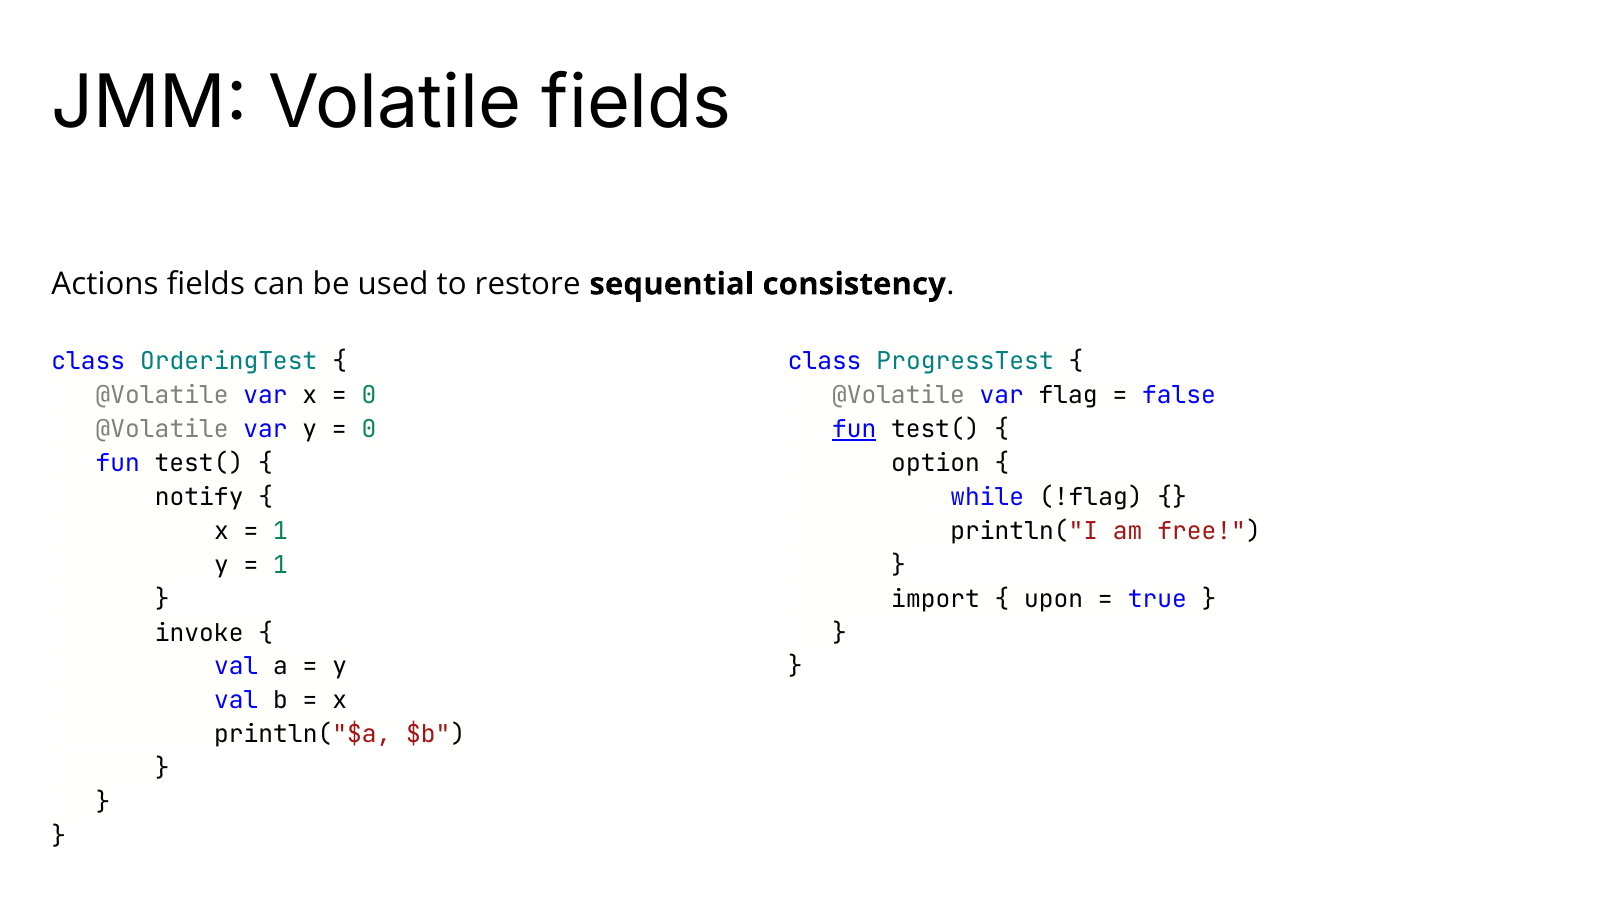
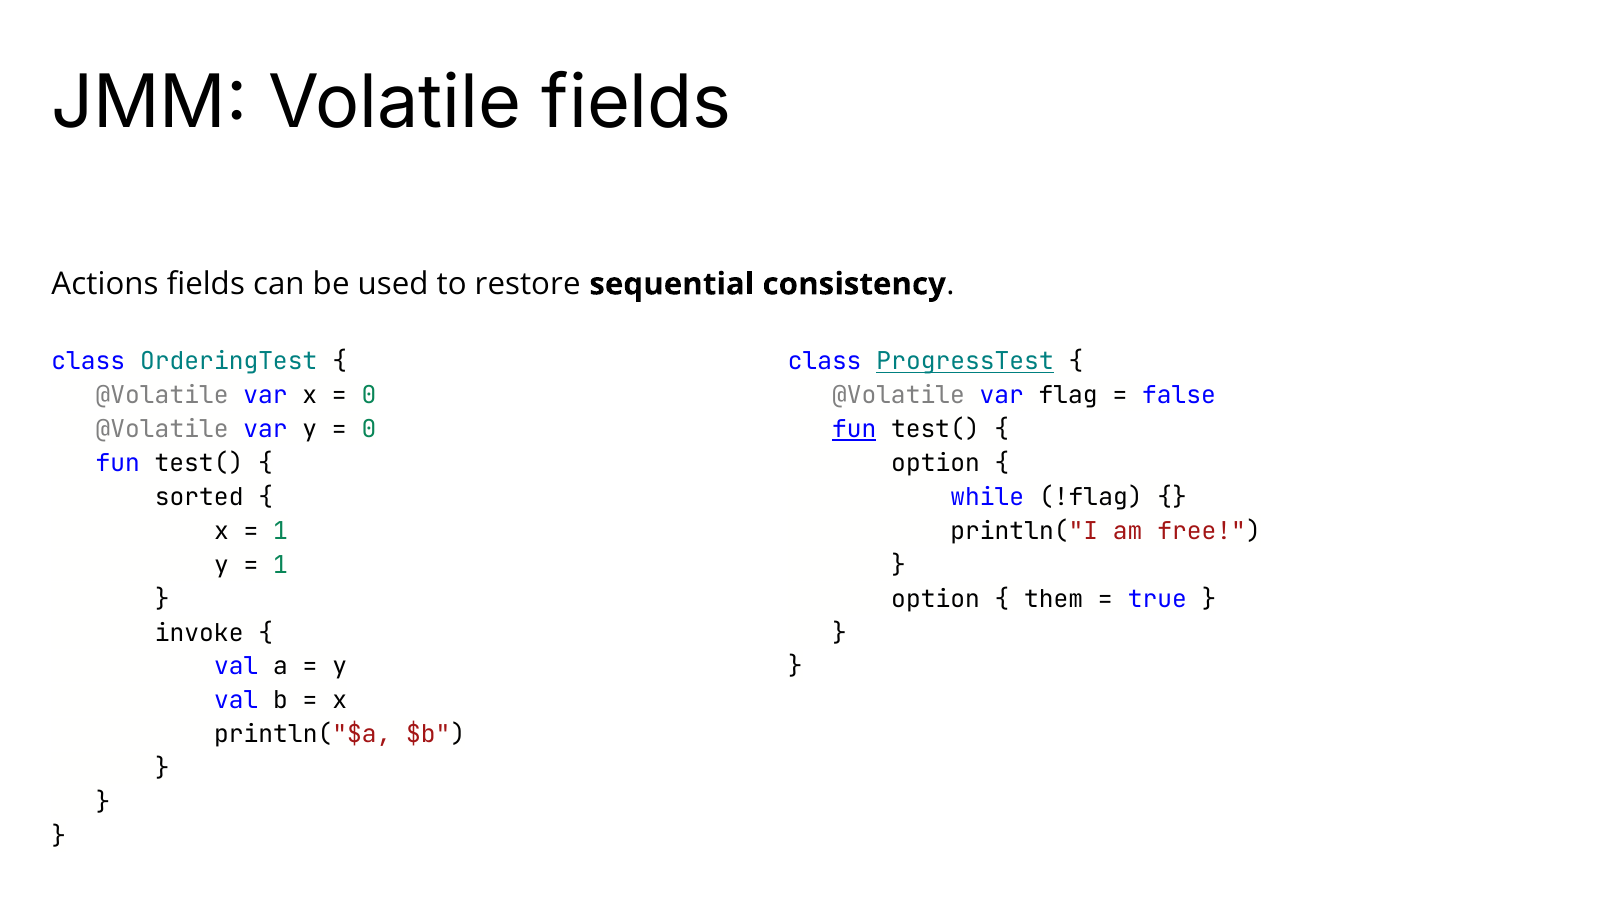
ProgressTest underline: none -> present (965, 362)
notify: notify -> sorted (199, 497)
import: import -> option (936, 599)
upon: upon -> them (1054, 599)
